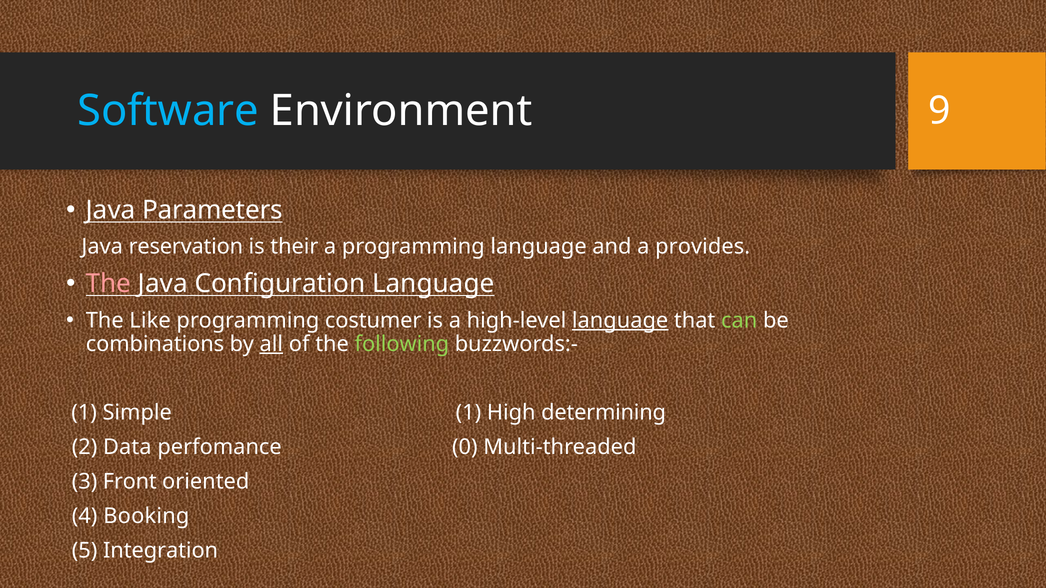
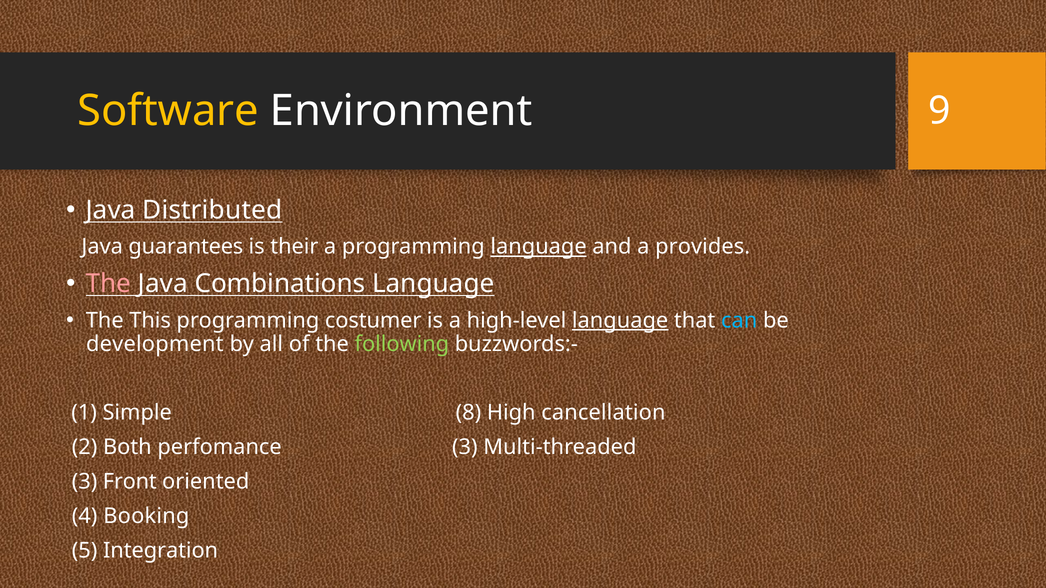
Software colour: light blue -> yellow (168, 111)
Parameters: Parameters -> Distributed (212, 210)
reservation: reservation -> guarantees (186, 247)
language underline: none -> present (539, 247)
Configuration: Configuration -> Combinations (280, 284)
Like: Like -> This (150, 321)
can colour: light green -> light blue (739, 321)
combinations: combinations -> development (155, 344)
all underline: present -> none (271, 344)
Simple 1: 1 -> 8 (468, 413)
determining: determining -> cancellation (603, 413)
Data: Data -> Both (127, 447)
perfomance 0: 0 -> 3 (465, 447)
